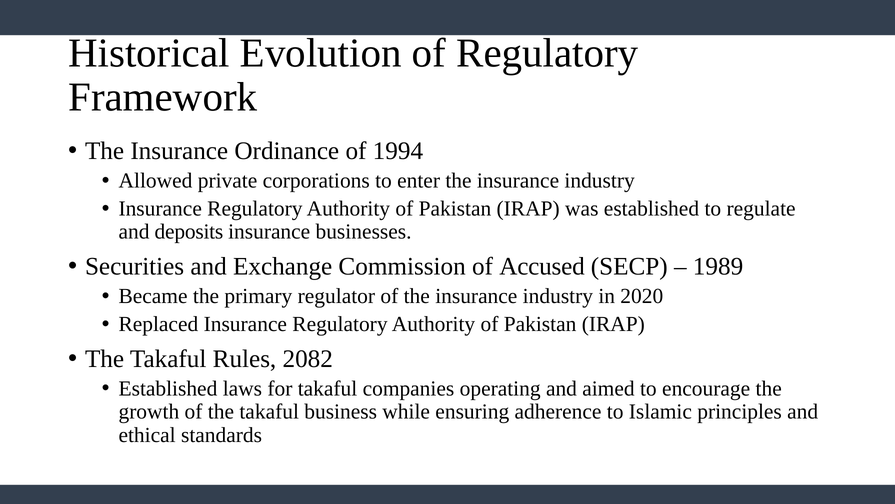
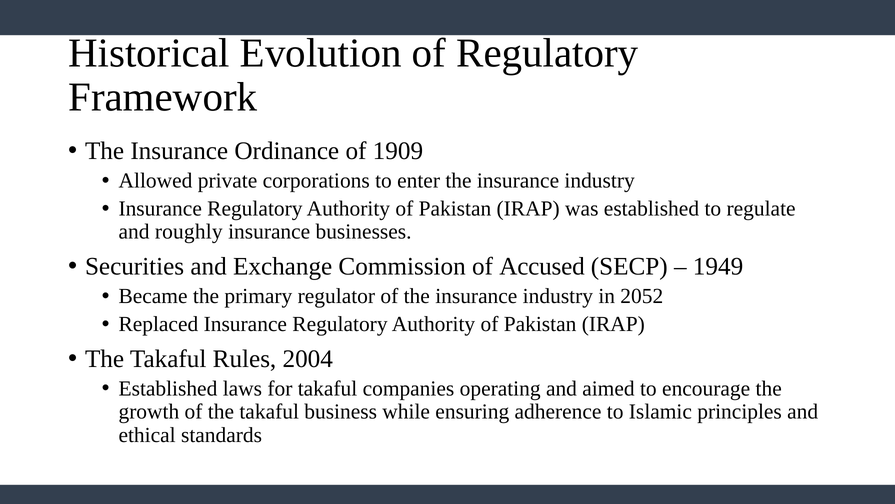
1994: 1994 -> 1909 (398, 151)
deposits: deposits -> roughly (189, 232)
1989: 1989 -> 1949 (718, 266)
2020: 2020 -> 2052 (642, 296)
2082: 2082 -> 2004 (308, 358)
